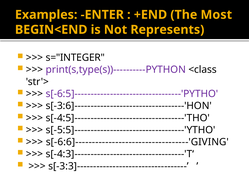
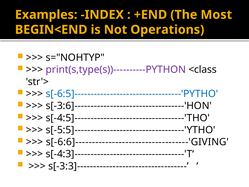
ENTER: ENTER -> INDEX (102, 15)
Represents: Represents -> Operations (167, 30)
s="INTEGER: s="INTEGER -> s="NOHTYP (75, 58)
s[-6:5]---------------------------------'PYTHO colour: purple -> blue (132, 94)
